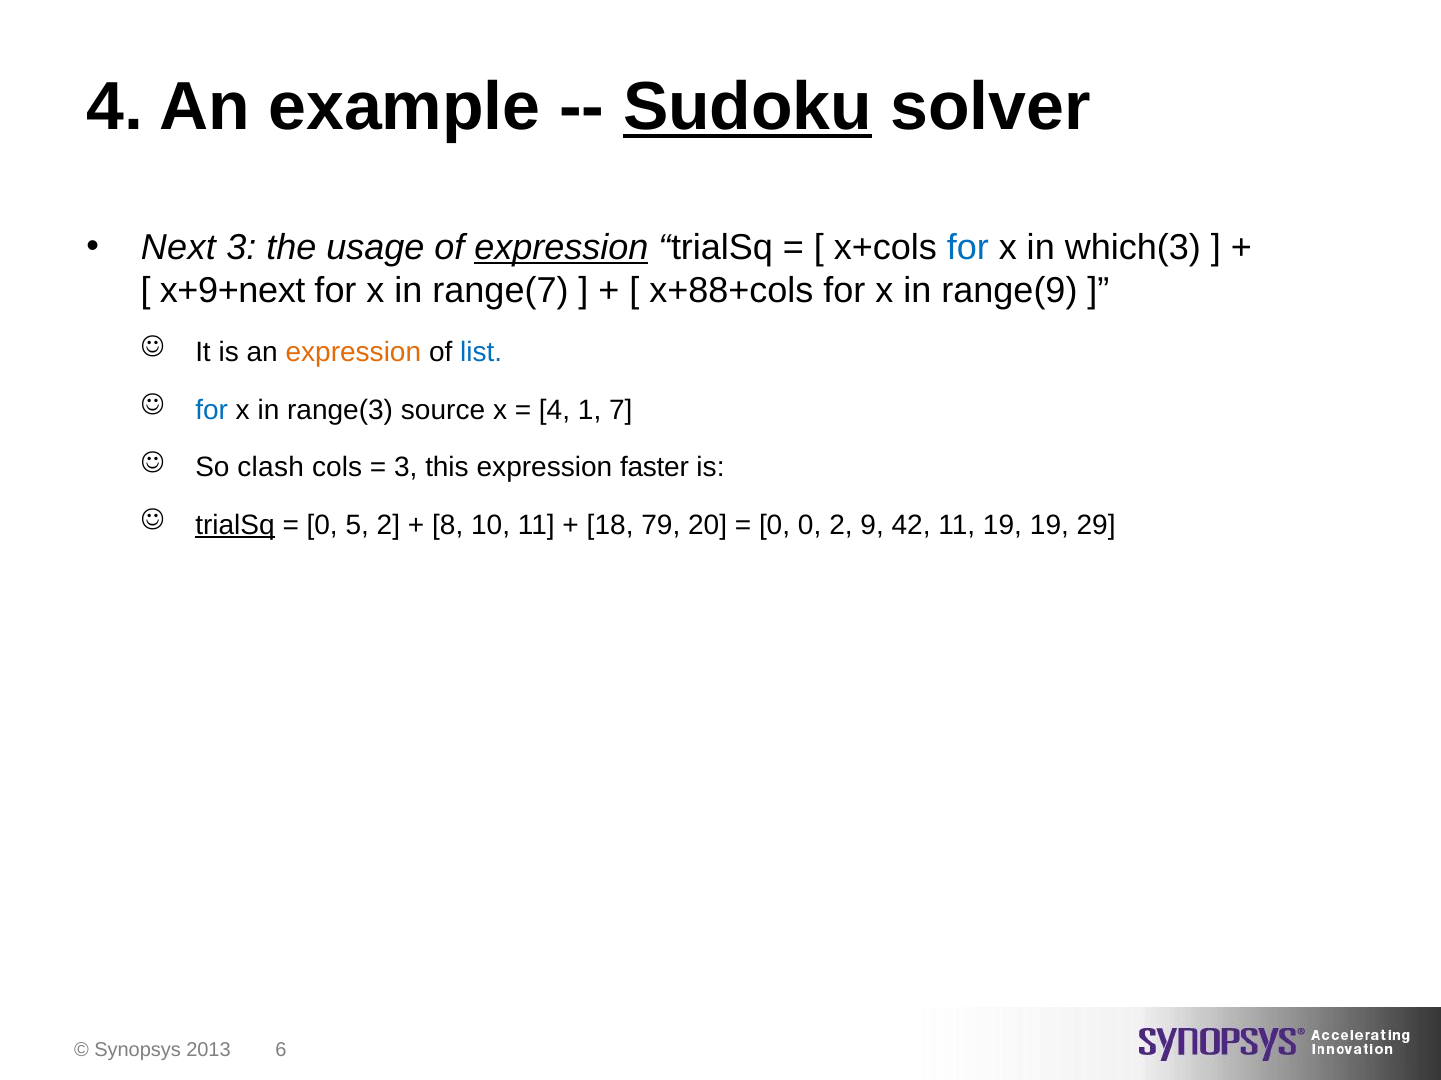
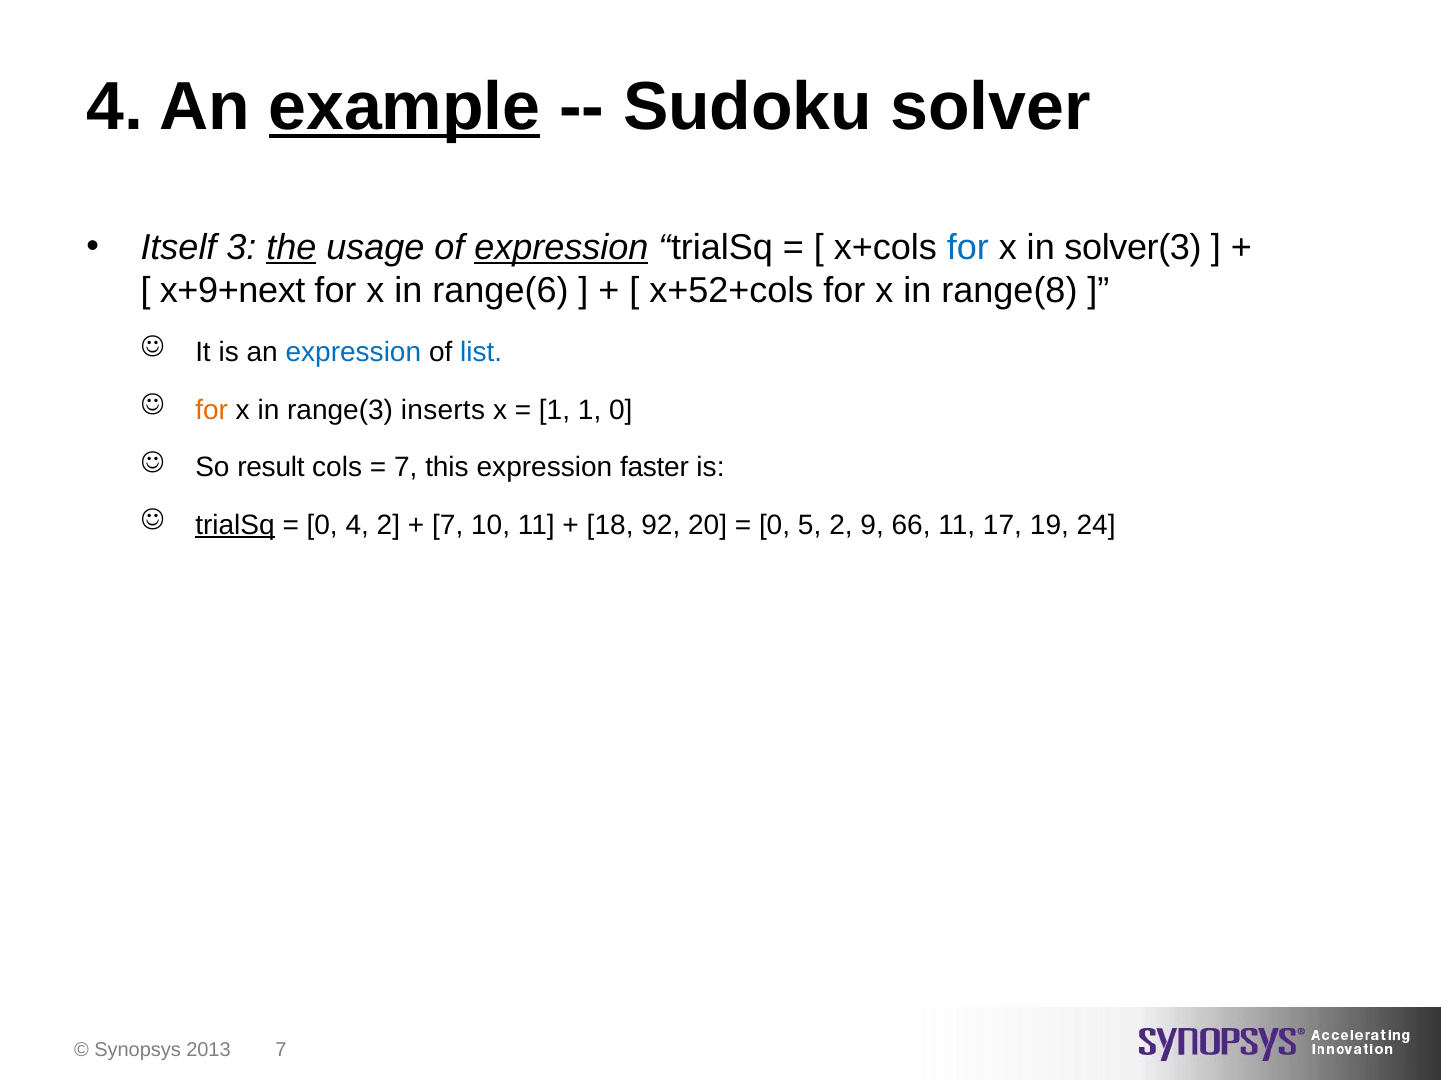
example underline: none -> present (404, 107)
Sudoku underline: present -> none (748, 107)
Next: Next -> Itself (178, 247)
the underline: none -> present (291, 247)
which(3: which(3 -> solver(3 (1133, 247)
range(7: range(7 -> range(6 (500, 291)
x+88+cols: x+88+cols -> x+52+cols (731, 291)
range(9: range(9 -> range(8 (1009, 291)
expression colour: orange -> blue (353, 353)
for colour: blue -> orange (212, 410)
source: source -> inserts (443, 410)
4: 4 -> 1 (554, 410)
1 7: 7 -> 0 (621, 410)
clash: clash -> result (271, 468)
3: 3 -> 7 (406, 468)
0 5: 5 -> 4 (357, 526)
8: 8 -> 7 (448, 526)
79: 79 -> 92 (661, 526)
0 0: 0 -> 5 (810, 526)
42: 42 -> 66 (911, 526)
11 19: 19 -> 17 (1002, 526)
29: 29 -> 24 (1096, 526)
6: 6 -> 7 (281, 1050)
